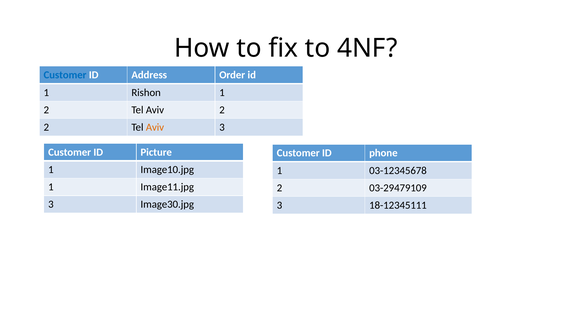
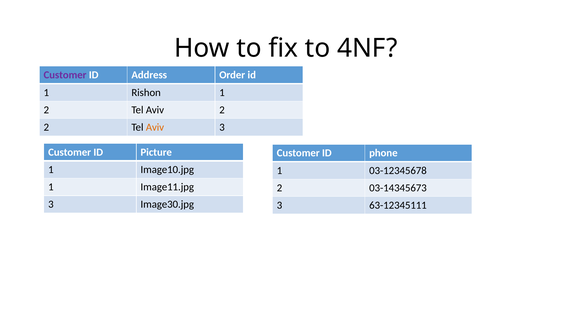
Customer colour: blue -> purple (65, 75)
03-29479109: 03-29479109 -> 03-14345673 (398, 188)
18-12345111: 18-12345111 -> 63-12345111 (398, 205)
